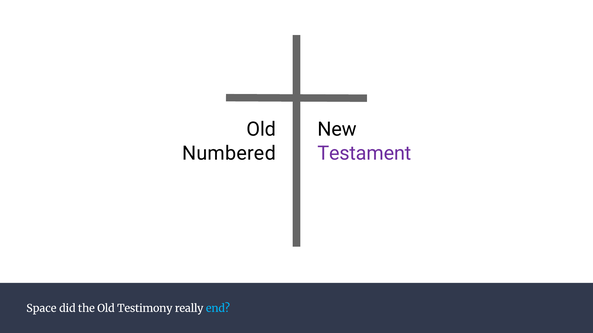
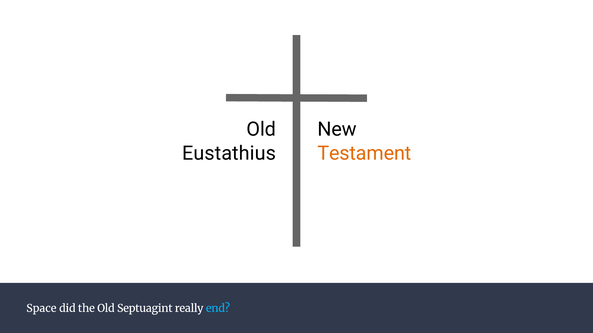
Numbered: Numbered -> Eustathius (229, 153)
Testament colour: purple -> orange (364, 153)
Testimony: Testimony -> Septuagint (145, 309)
